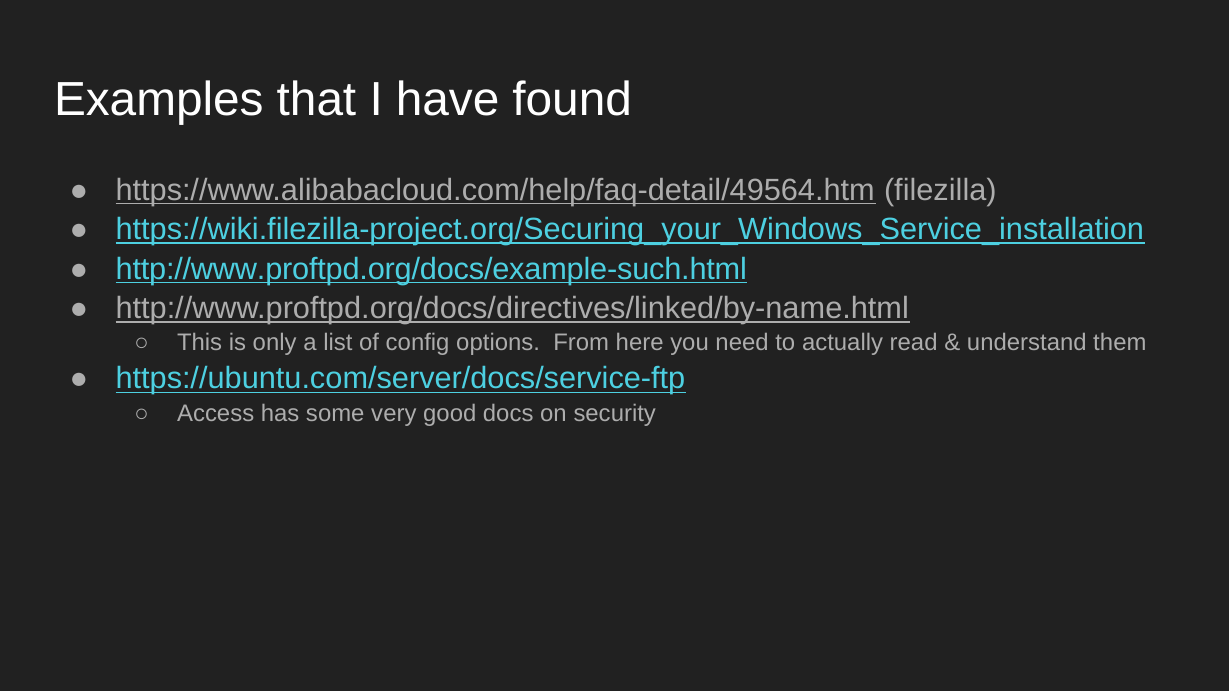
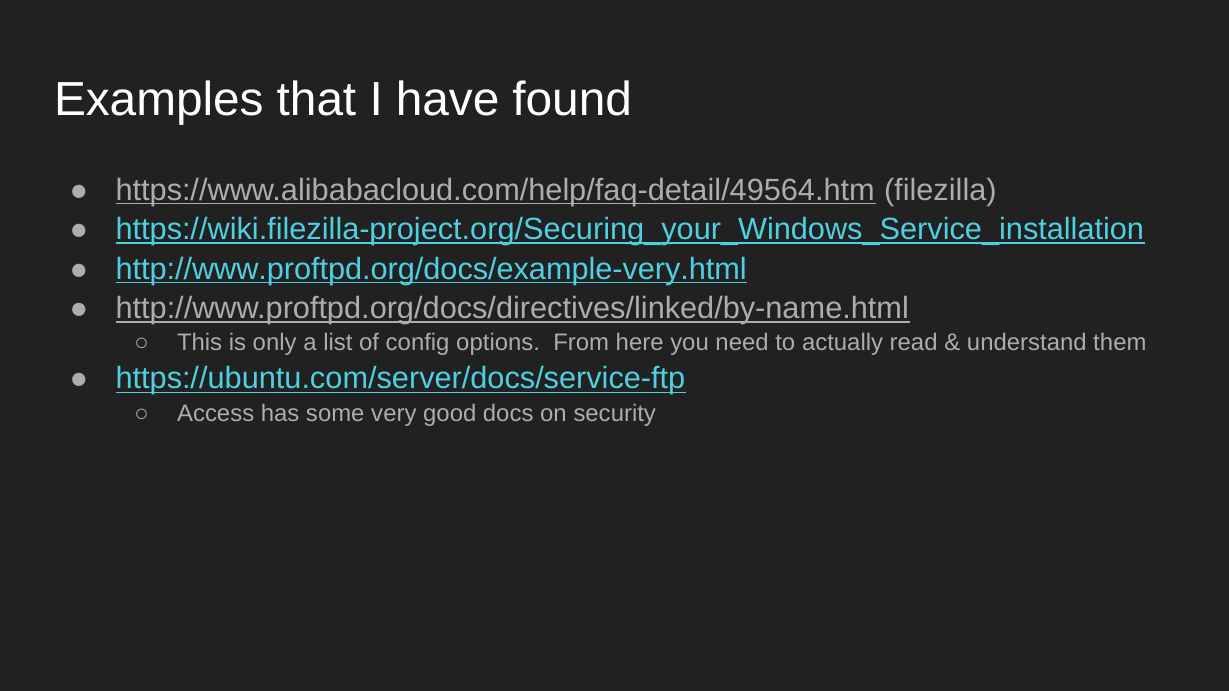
http://www.proftpd.org/docs/example-such.html: http://www.proftpd.org/docs/example-such.html -> http://www.proftpd.org/docs/example-very.html (431, 269)
